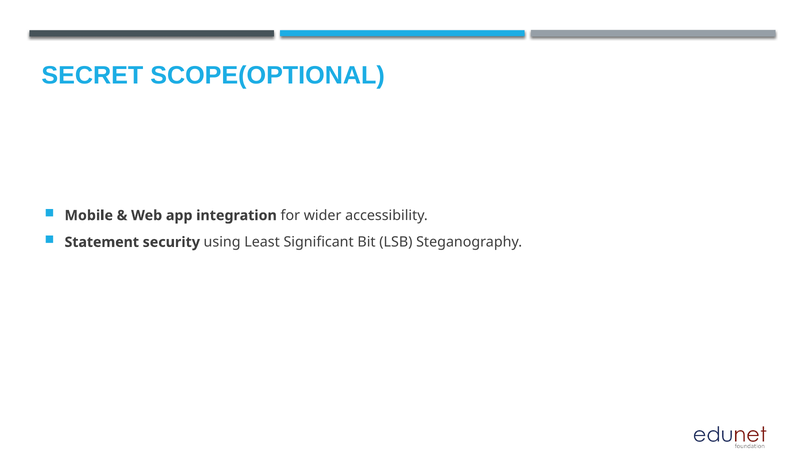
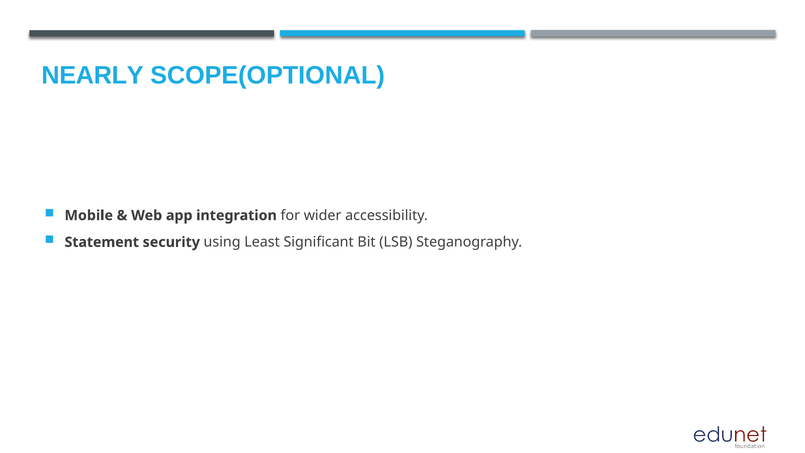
SECRET: SECRET -> NEARLY (92, 76)
